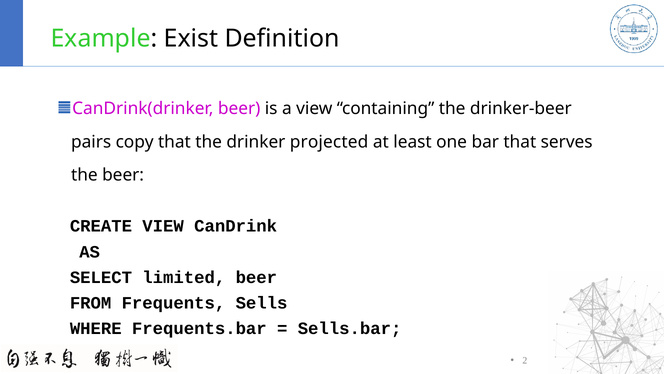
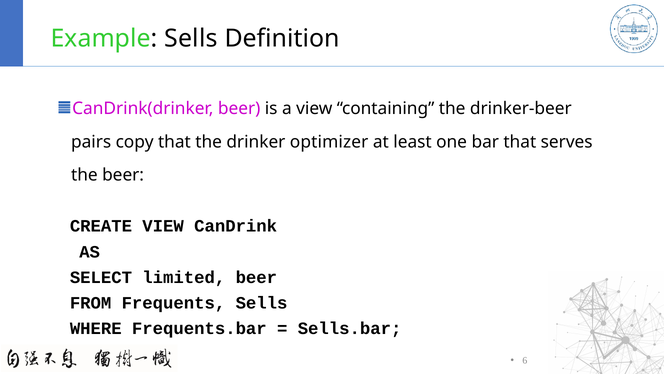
Example Exist: Exist -> Sells (191, 38)
projected: projected -> optimizer (329, 142)
2: 2 -> 6 (525, 360)
